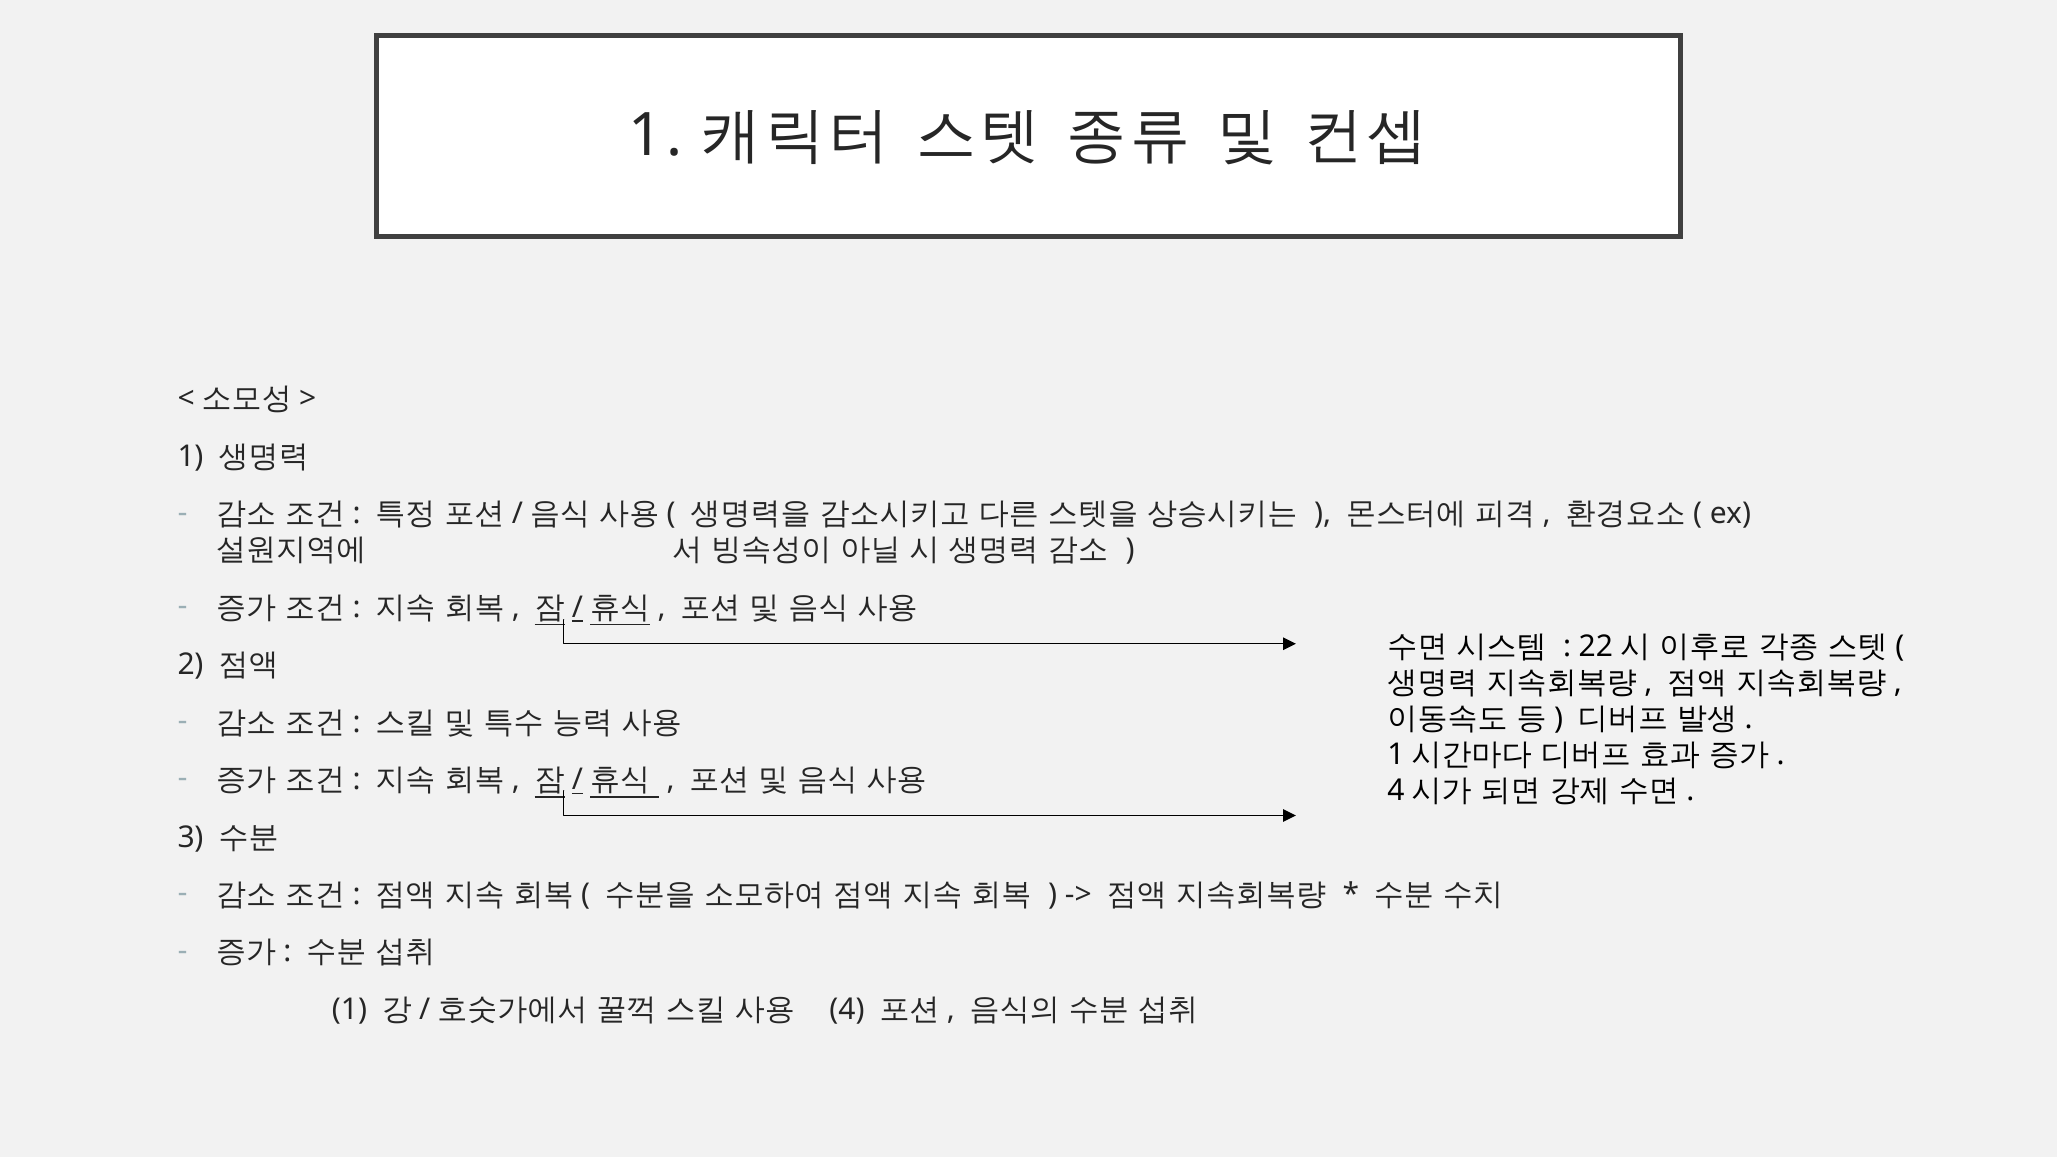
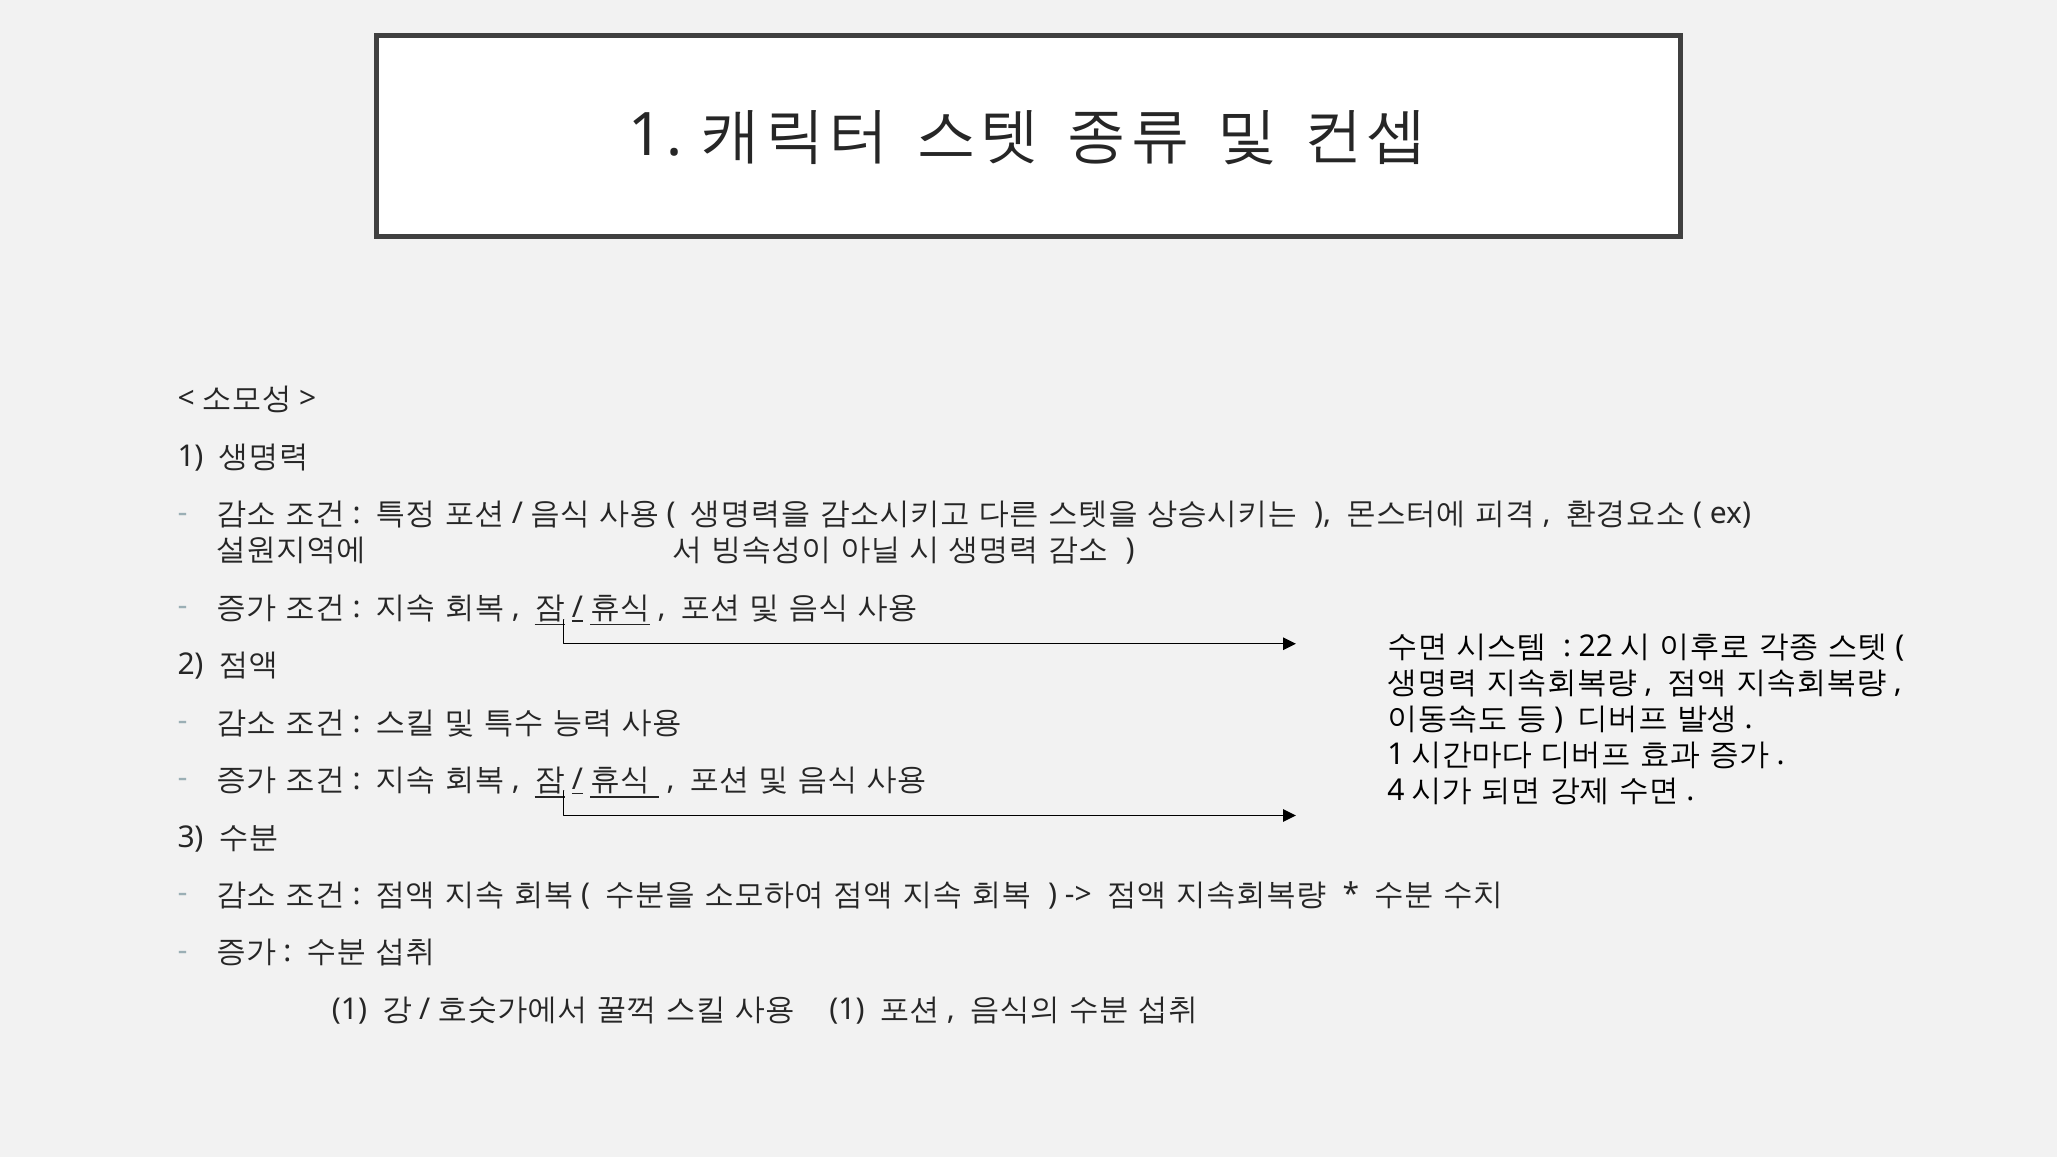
4: 4 -> 1 (847, 1010)
